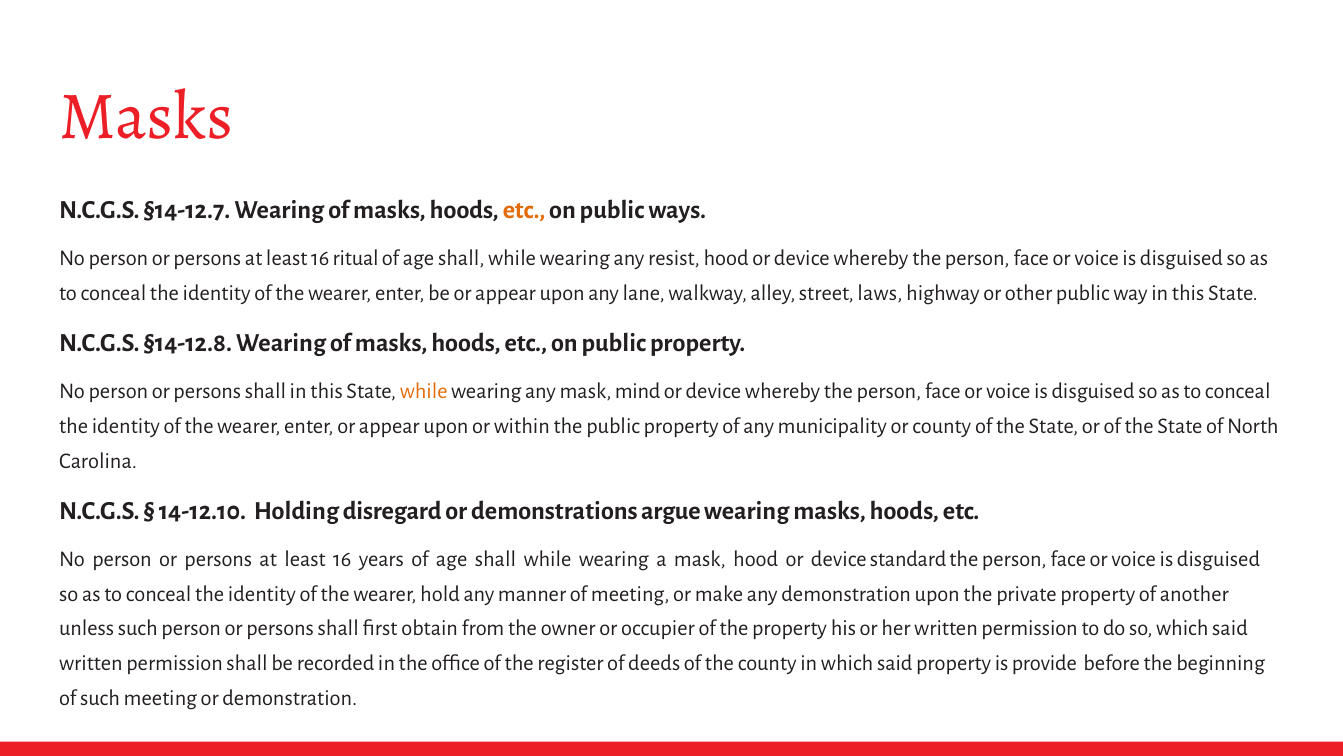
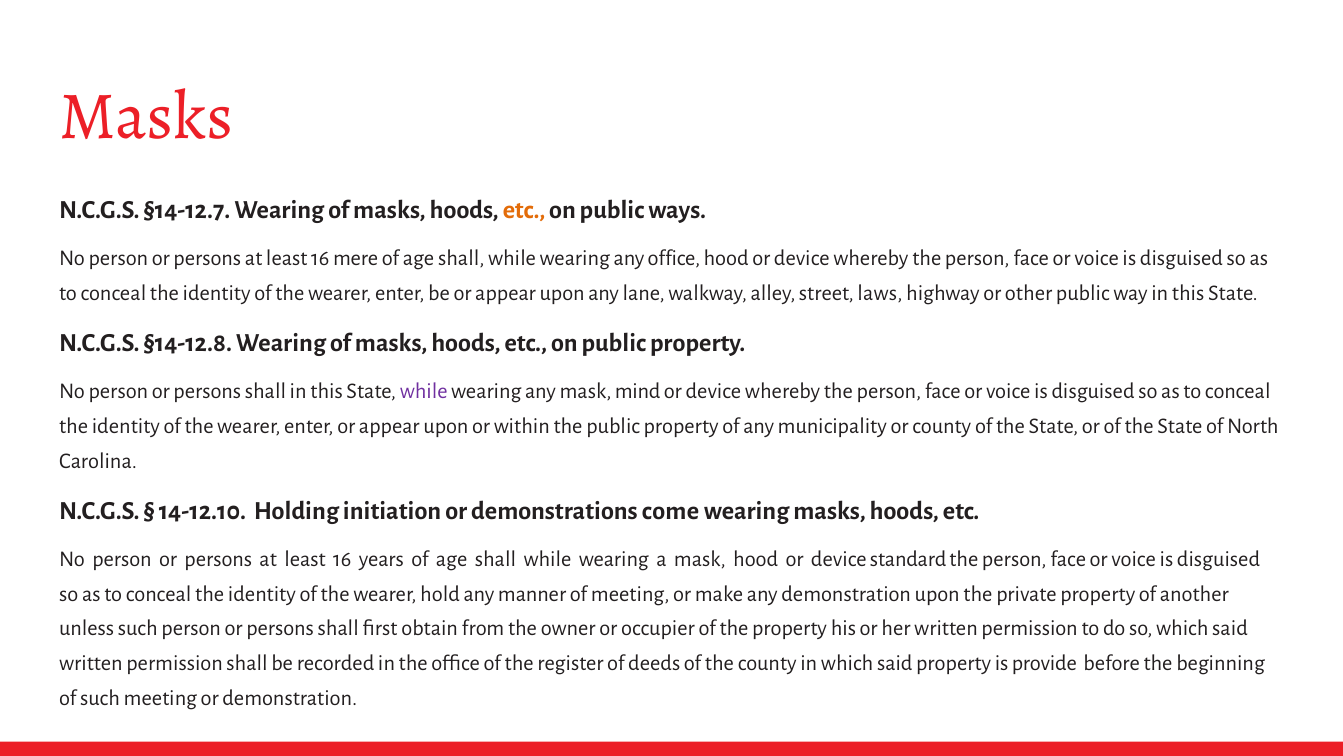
ritual: ritual -> mere (356, 258)
any resist: resist -> office (674, 258)
while colour: orange -> purple (424, 391)
disregard: disregard -> initiation (392, 510)
argue: argue -> come (671, 510)
